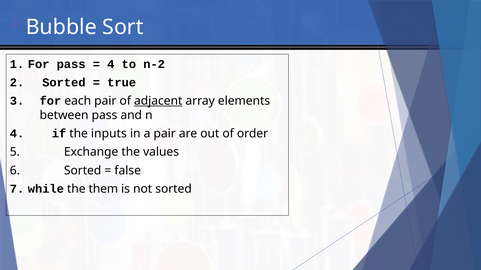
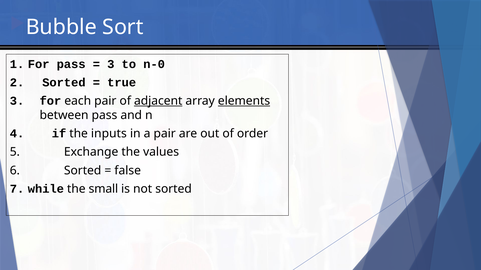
4: 4 -> 3 (111, 64)
n-2: n-2 -> n-0 (154, 64)
elements underline: none -> present (244, 101)
them: them -> small (103, 189)
